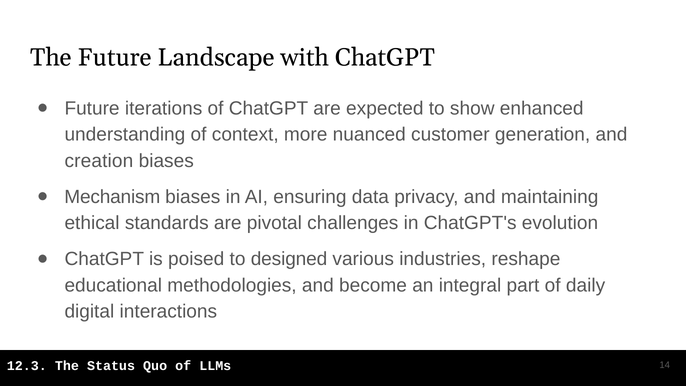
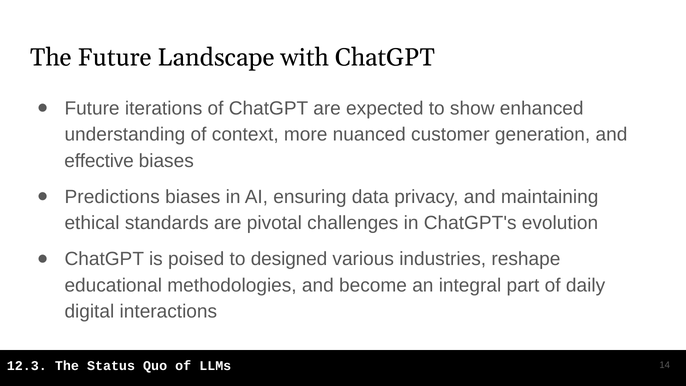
creation: creation -> effective (99, 161)
Mechanism: Mechanism -> Predictions (112, 197)
